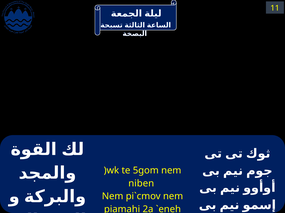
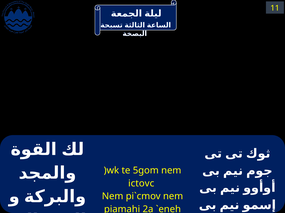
niben: niben -> ictovc (141, 184)
